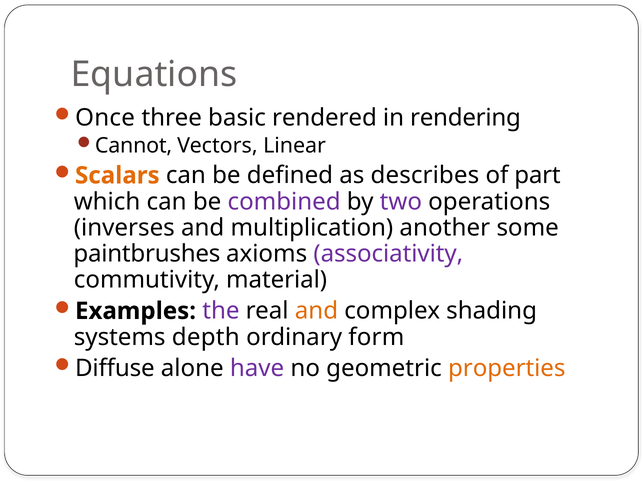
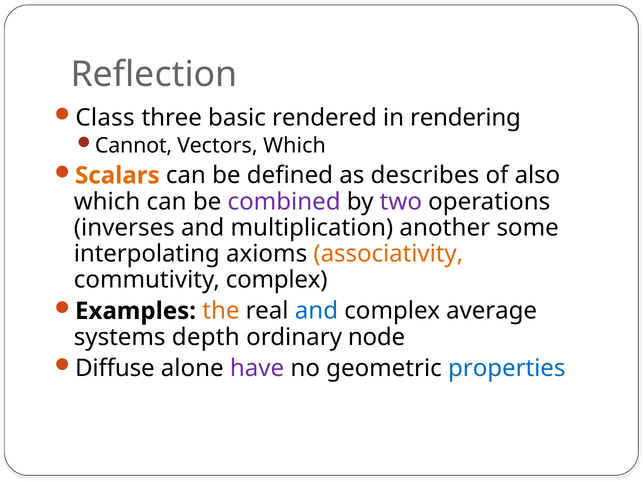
Equations: Equations -> Reflection (154, 74)
Once: Once -> Class (105, 118)
Vectors Linear: Linear -> Which (294, 146)
part: part -> also (537, 176)
paintbrushes: paintbrushes -> interpolating (147, 254)
associativity colour: purple -> orange (388, 254)
commutivity material: material -> complex (277, 280)
the colour: purple -> orange (221, 311)
and colour: orange -> blue (316, 311)
shading: shading -> average (492, 311)
form: form -> node (377, 337)
properties colour: orange -> blue (507, 368)
